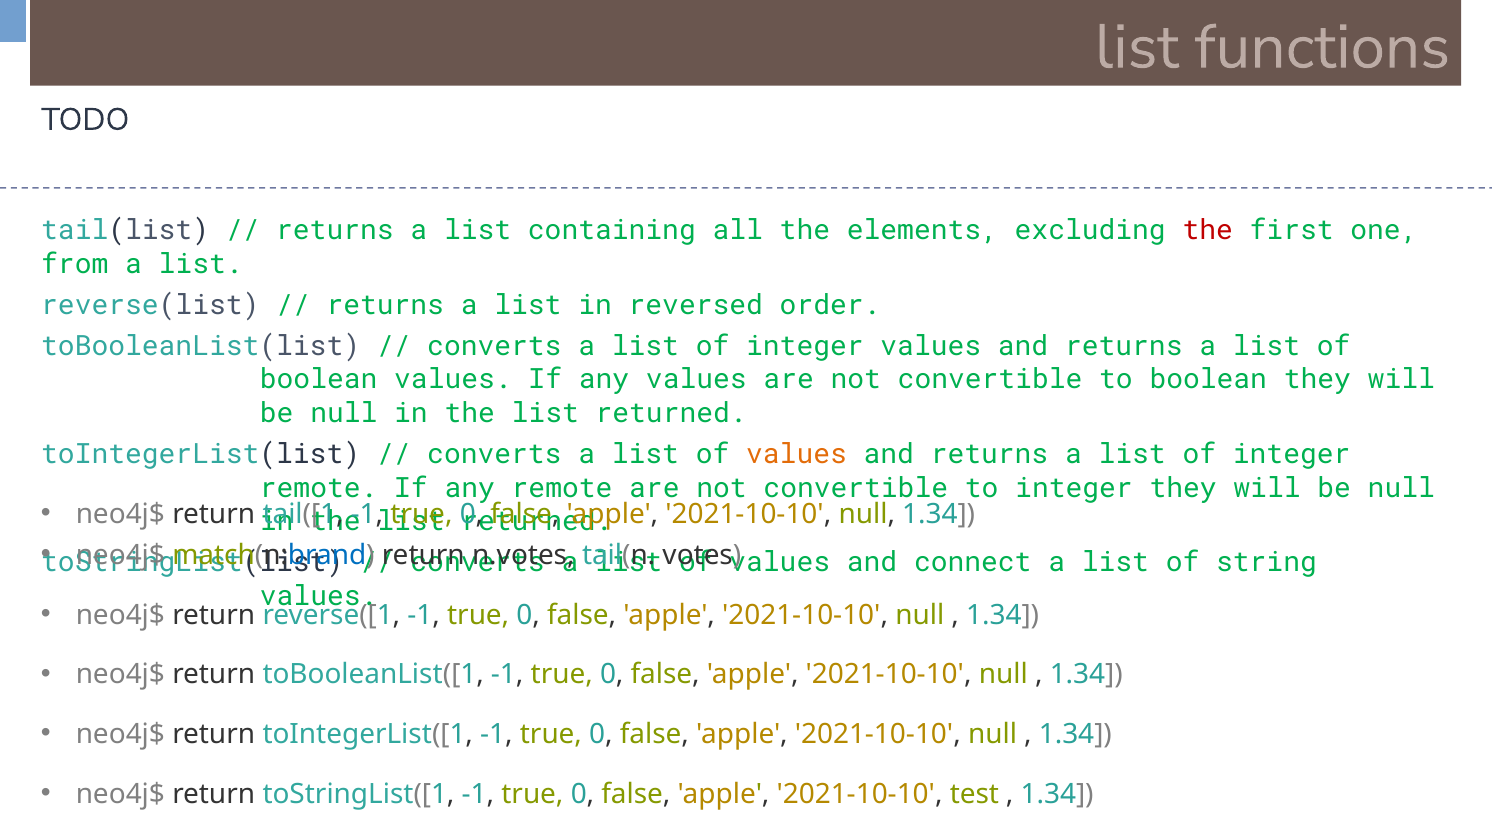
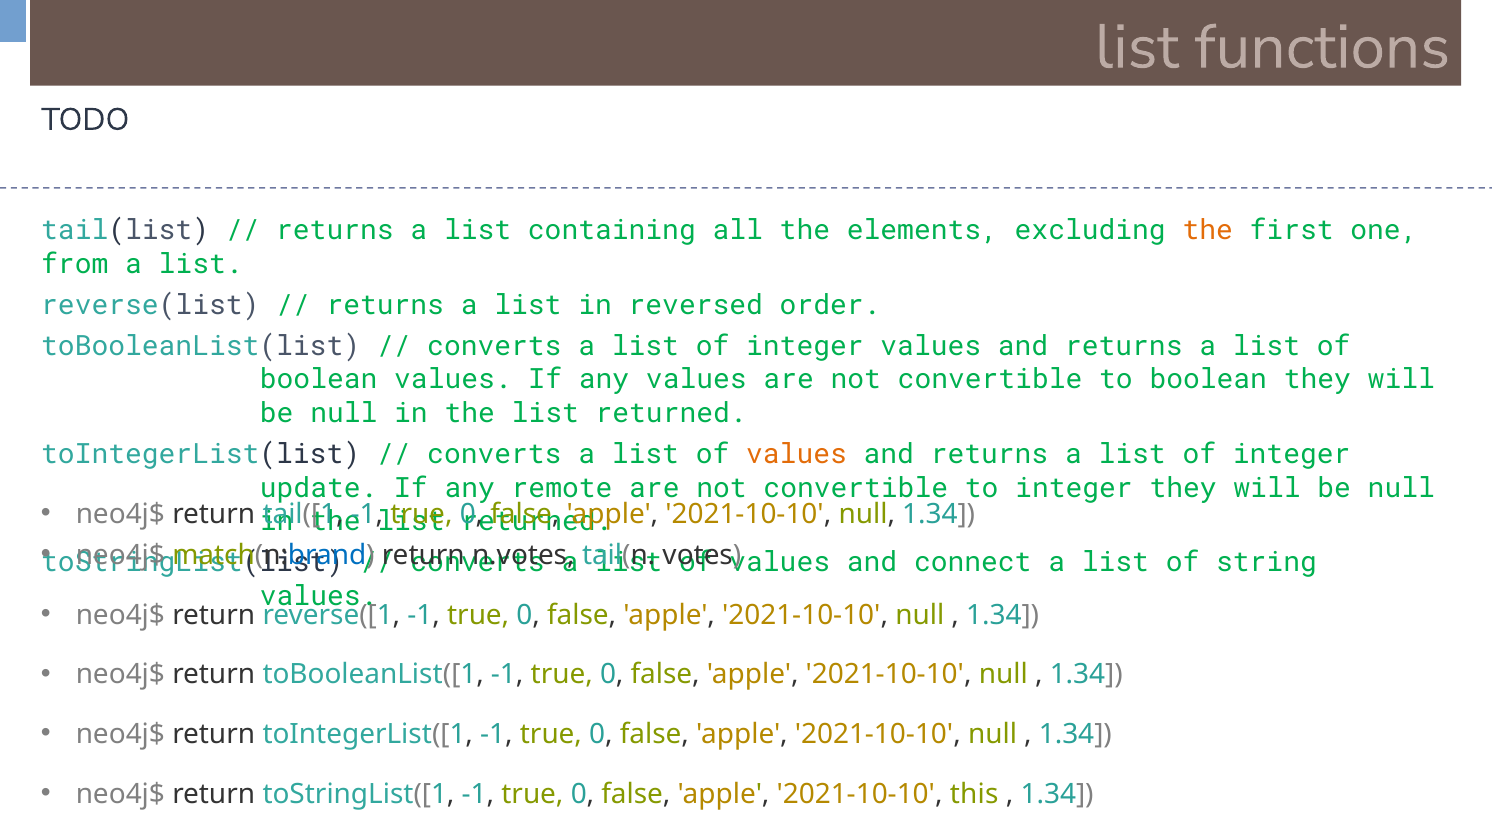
the colour: red -> orange (1208, 231)
remote: remote -> update (319, 488)
test: test -> this (974, 794)
